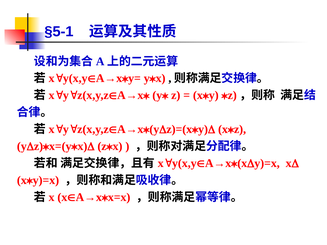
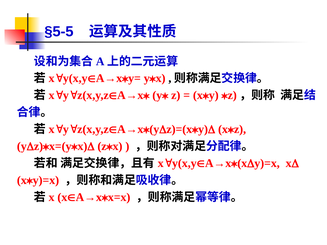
§5-1: §5-1 -> §5-5 (59, 32)
